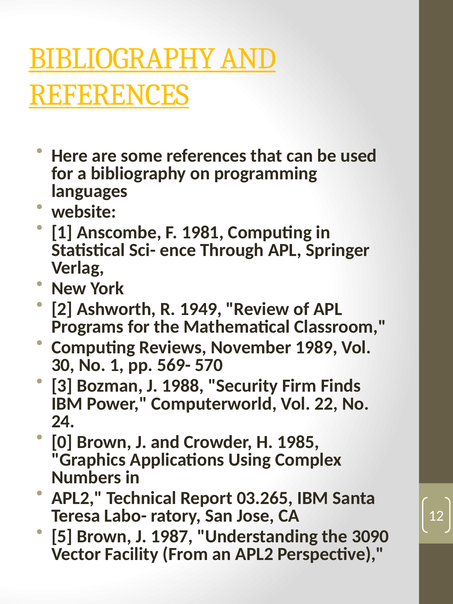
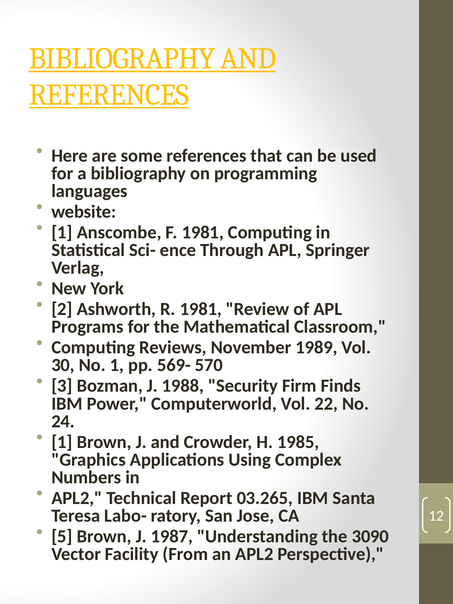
R 1949: 1949 -> 1981 (201, 309)
0: 0 -> 1 (62, 442)
